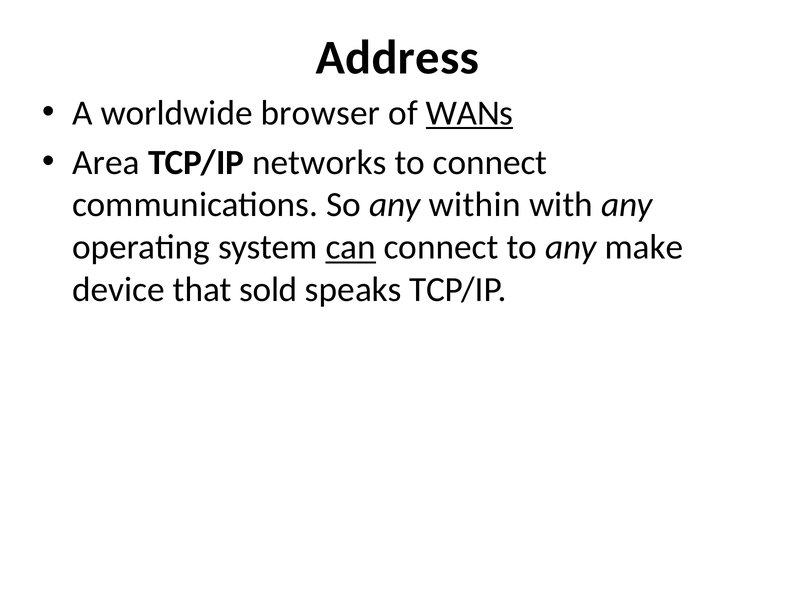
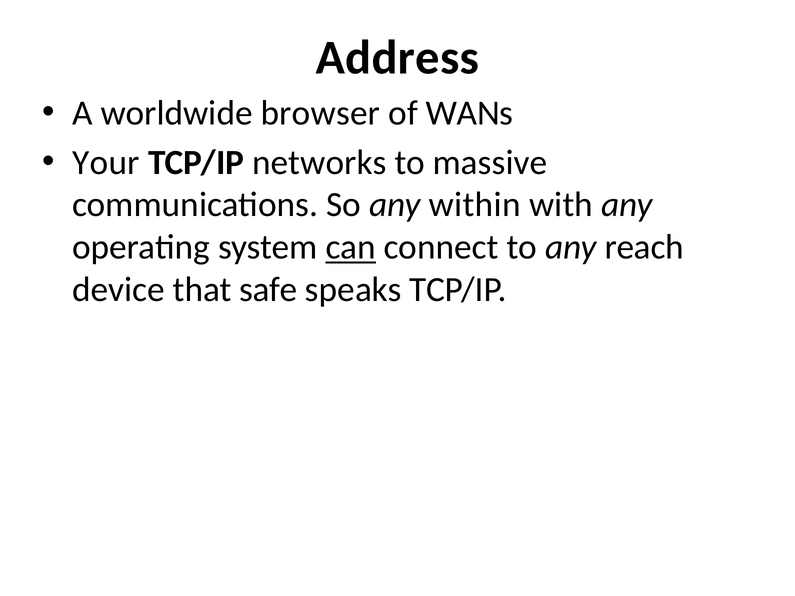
WANs underline: present -> none (470, 113)
Area: Area -> Your (106, 162)
to connect: connect -> massive (490, 162)
make: make -> reach (644, 247)
sold: sold -> safe (268, 290)
